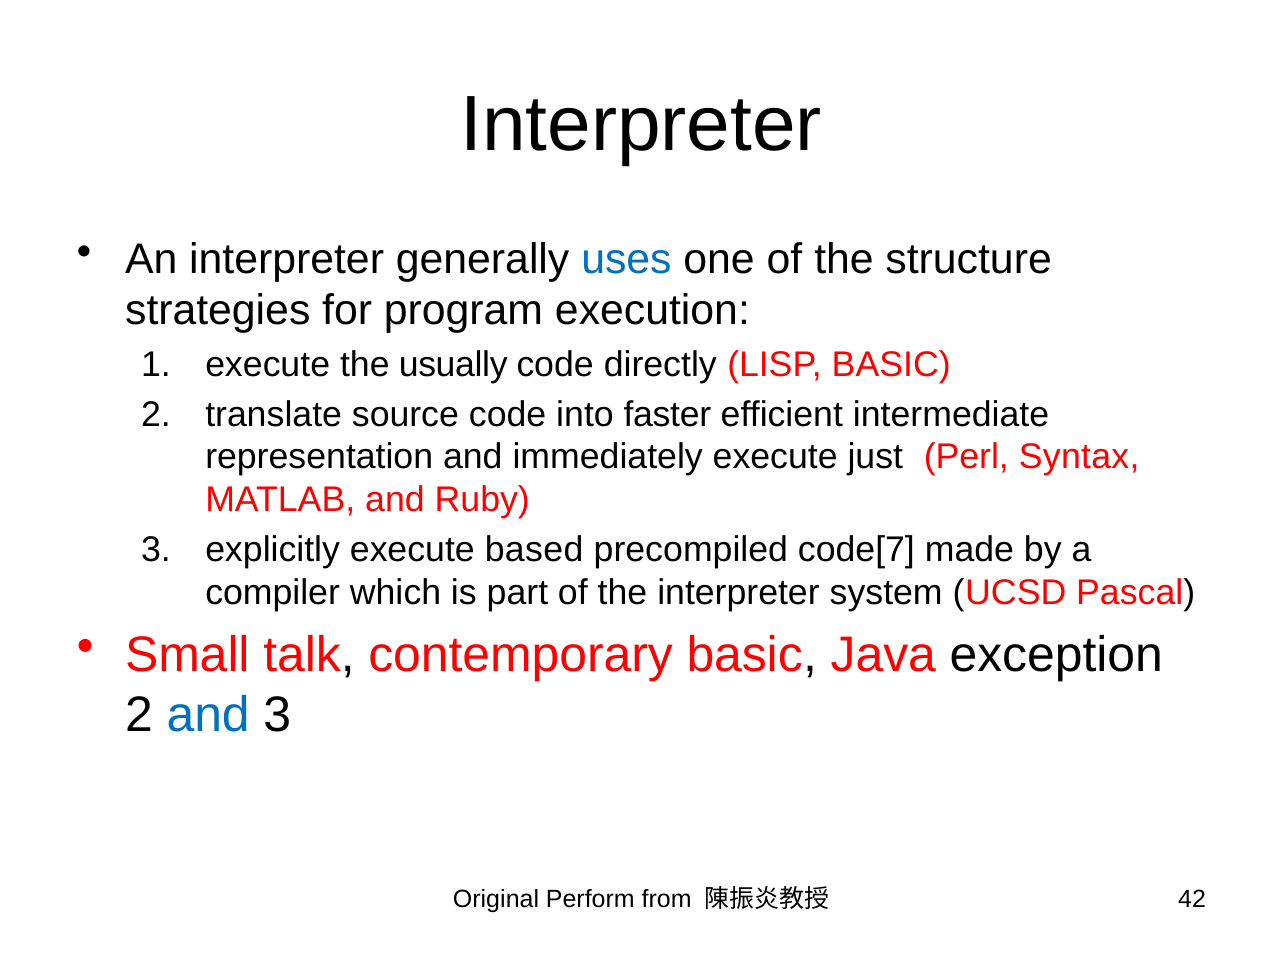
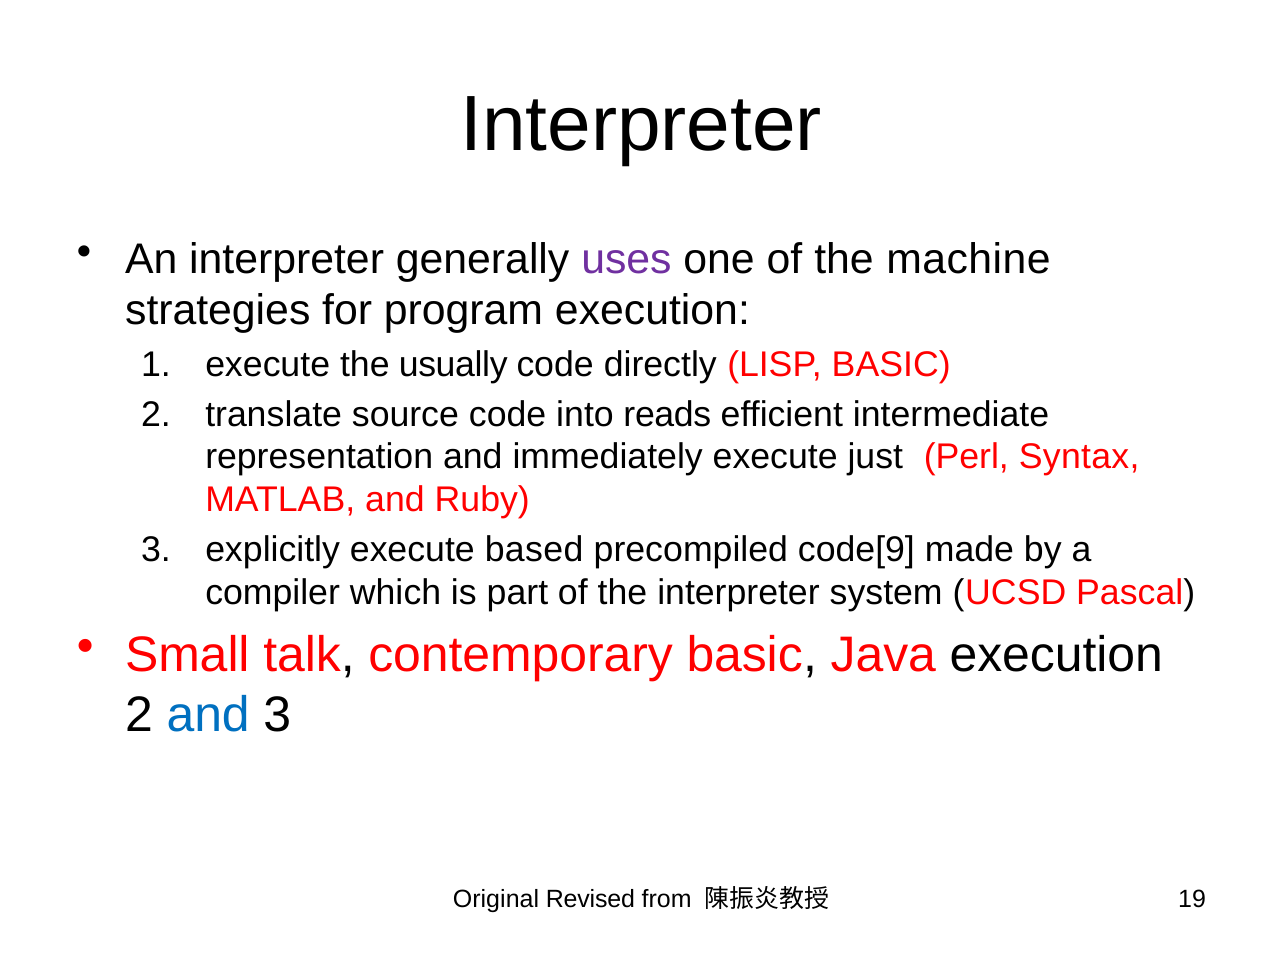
uses colour: blue -> purple (626, 260)
structure: structure -> machine (968, 260)
faster: faster -> reads (667, 415)
code[7: code[7 -> code[9 (856, 550)
Java exception: exception -> execution (1056, 655)
Perform: Perform -> Revised (590, 899)
42: 42 -> 19 (1192, 899)
